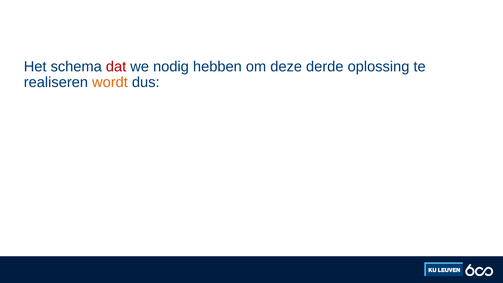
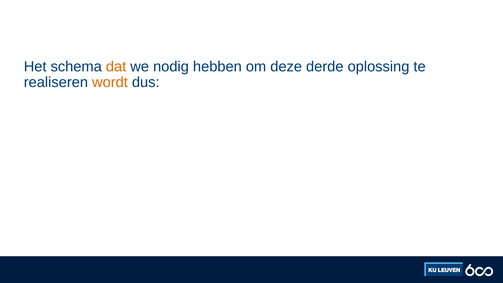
dat colour: red -> orange (116, 67)
